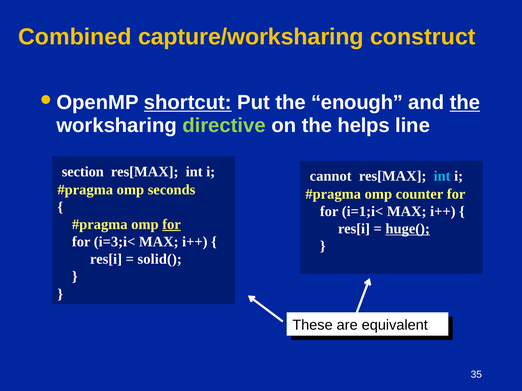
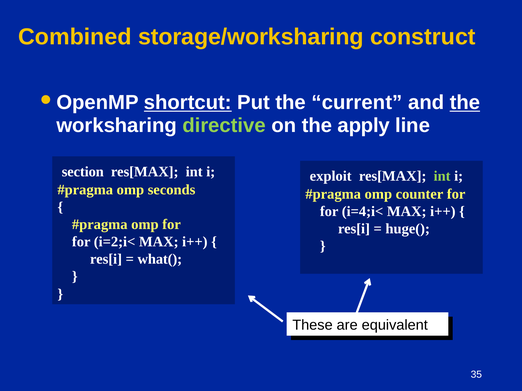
capture/worksharing: capture/worksharing -> storage/worksharing (251, 37)
enough: enough -> current (357, 103)
helps: helps -> apply (364, 126)
cannot: cannot -> exploit (331, 176)
int colour: light blue -> light green (442, 176)
i=1;i<: i=1;i< -> i=4;i< (363, 212)
for underline: present -> none (172, 225)
huge( underline: present -> none (408, 229)
i=3;i<: i=3;i< -> i=2;i< (115, 242)
solid(: solid( -> what( (160, 259)
